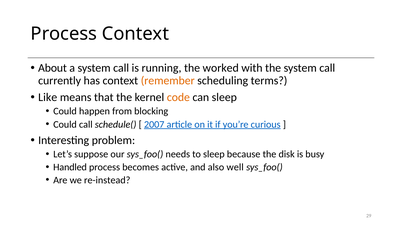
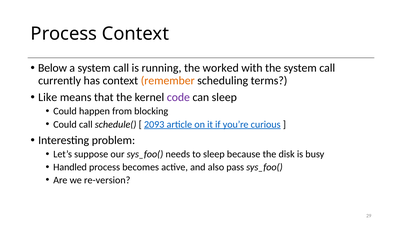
About: About -> Below (53, 68)
code colour: orange -> purple (178, 97)
2007: 2007 -> 2093 (154, 124)
well: well -> pass (235, 167)
re-instead: re-instead -> re-version (107, 180)
